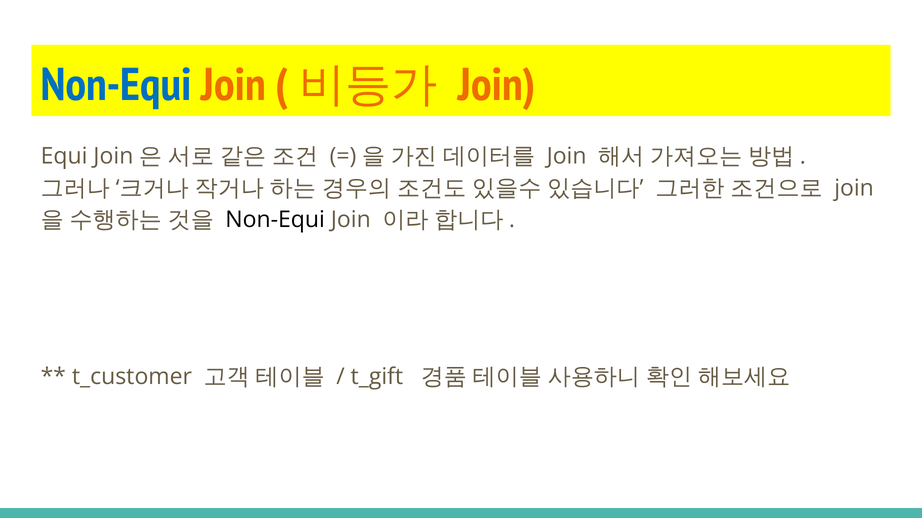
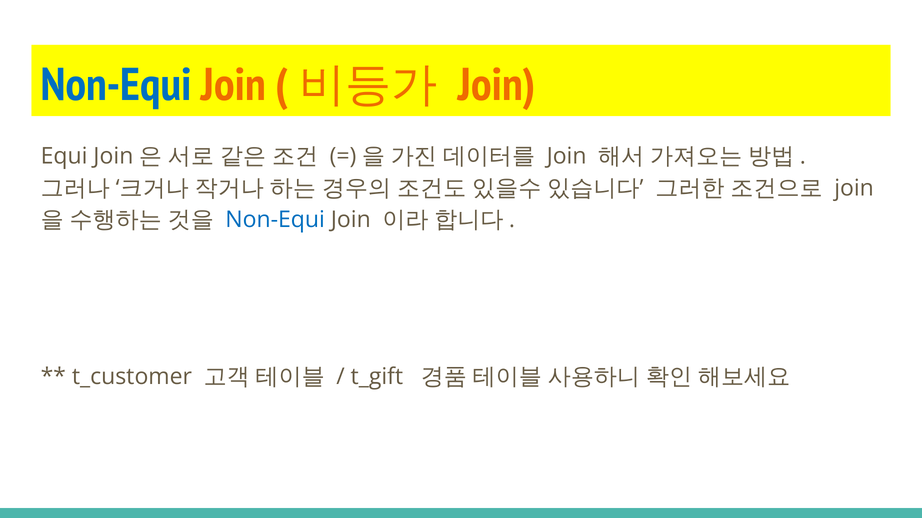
Non-Equi colour: black -> blue (275, 220)
